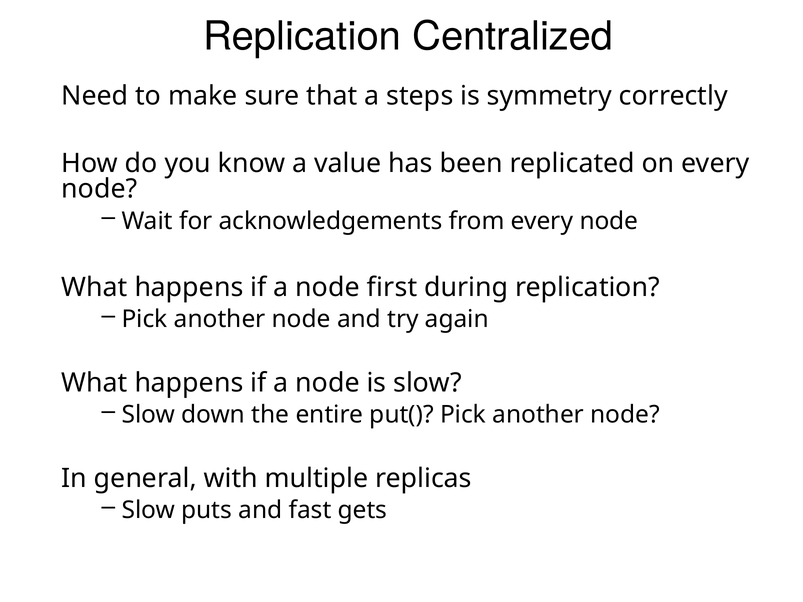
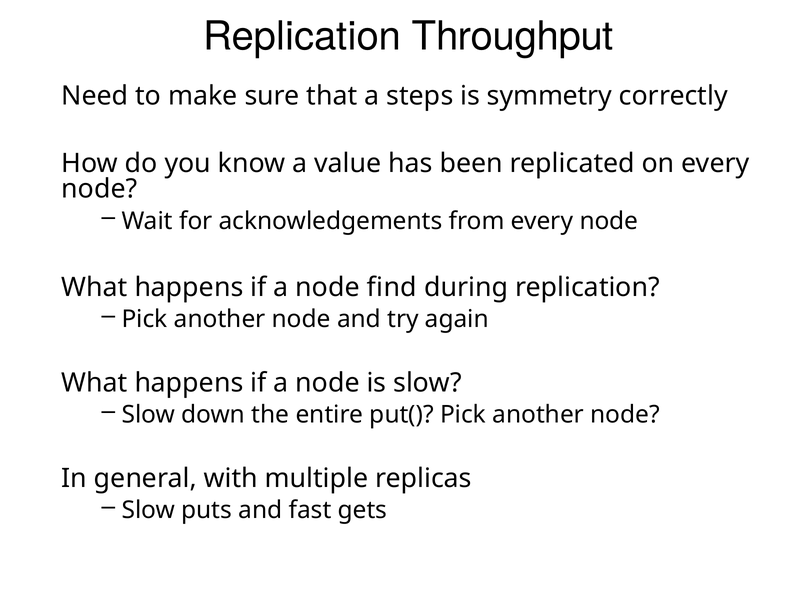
Centralized: Centralized -> Throughput (513, 37)
first: first -> find (392, 287)
